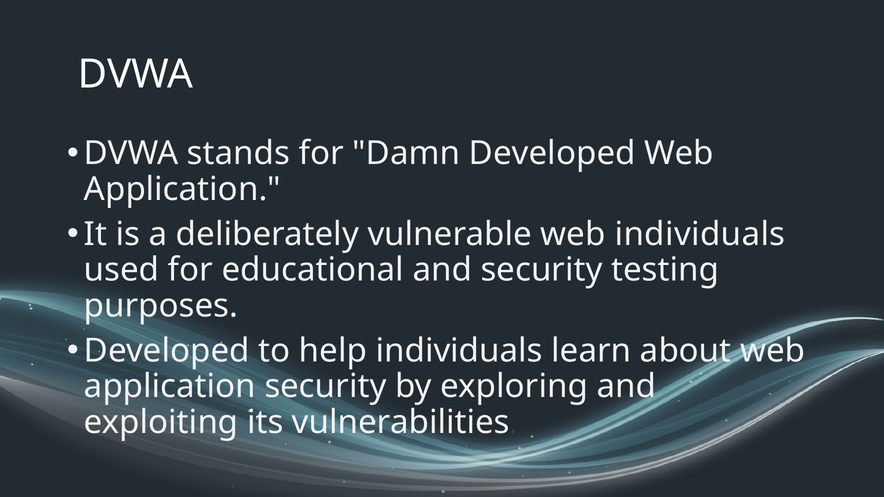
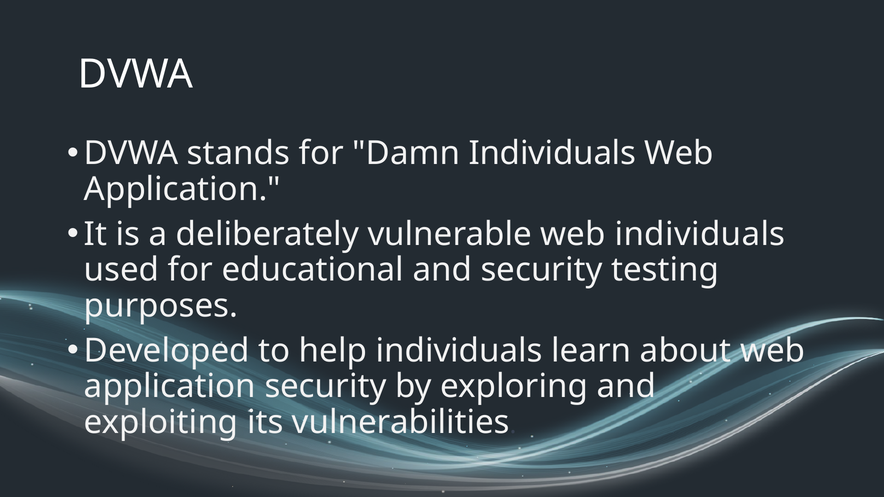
Damn Developed: Developed -> Individuals (552, 153)
